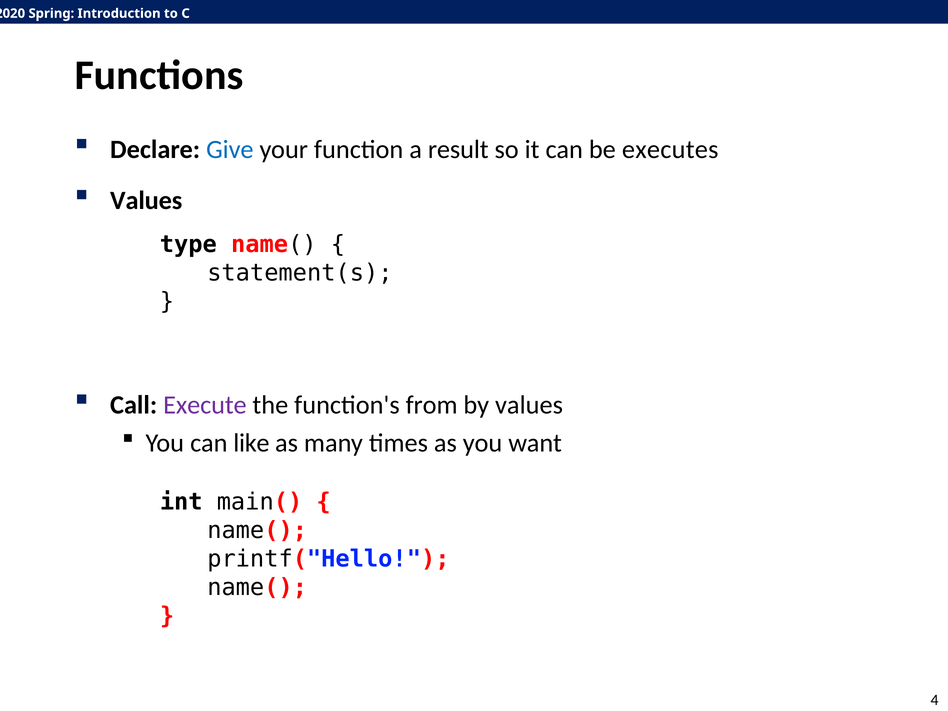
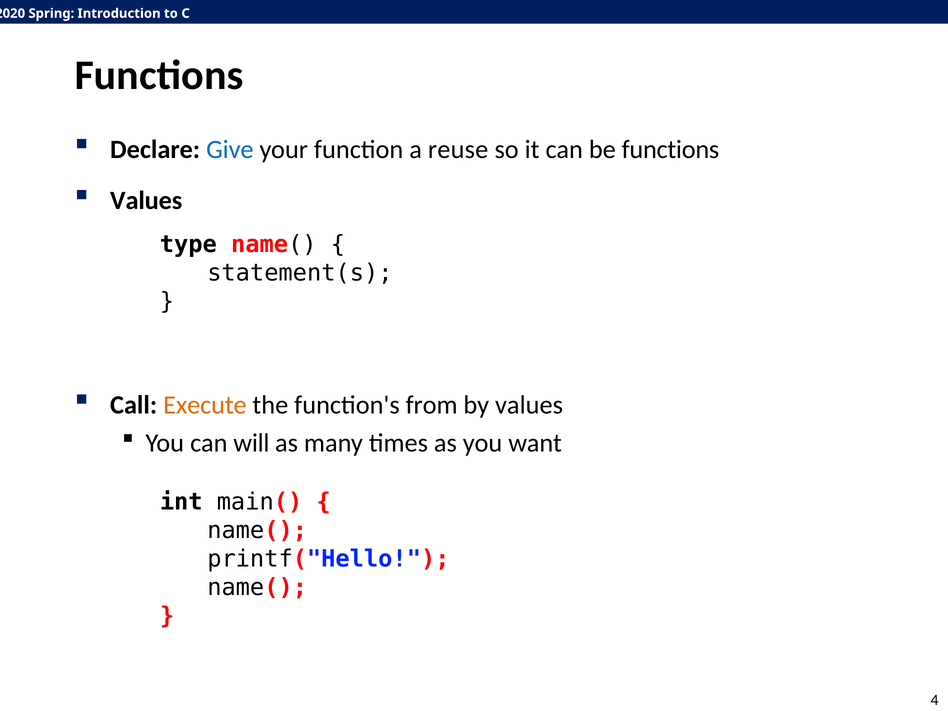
result: result -> reuse (458, 150)
be executes: executes -> functions (670, 150)
Execute colour: purple -> orange (205, 405)
like: like -> will (251, 443)
